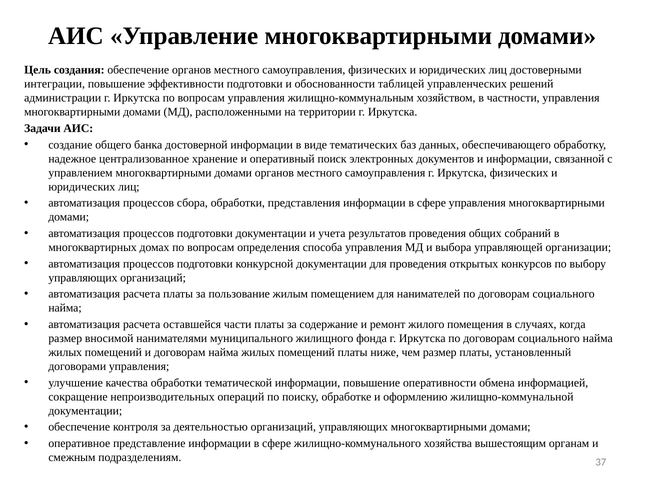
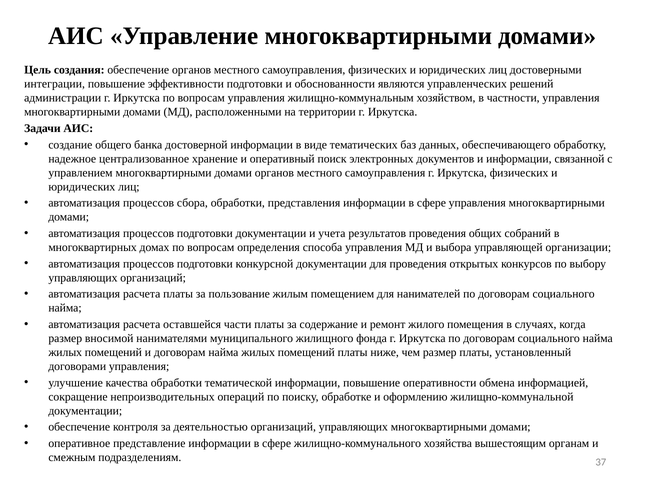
таблицей: таблицей -> являются (401, 84)
